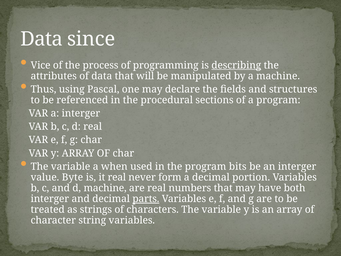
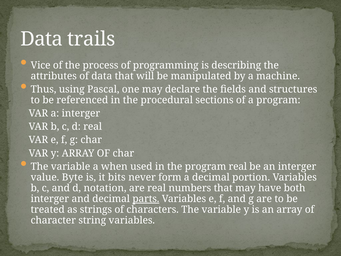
since: since -> trails (91, 39)
describing underline: present -> none (236, 65)
program bits: bits -> real (238, 166)
it real: real -> bits (117, 177)
d machine: machine -> notation (105, 188)
